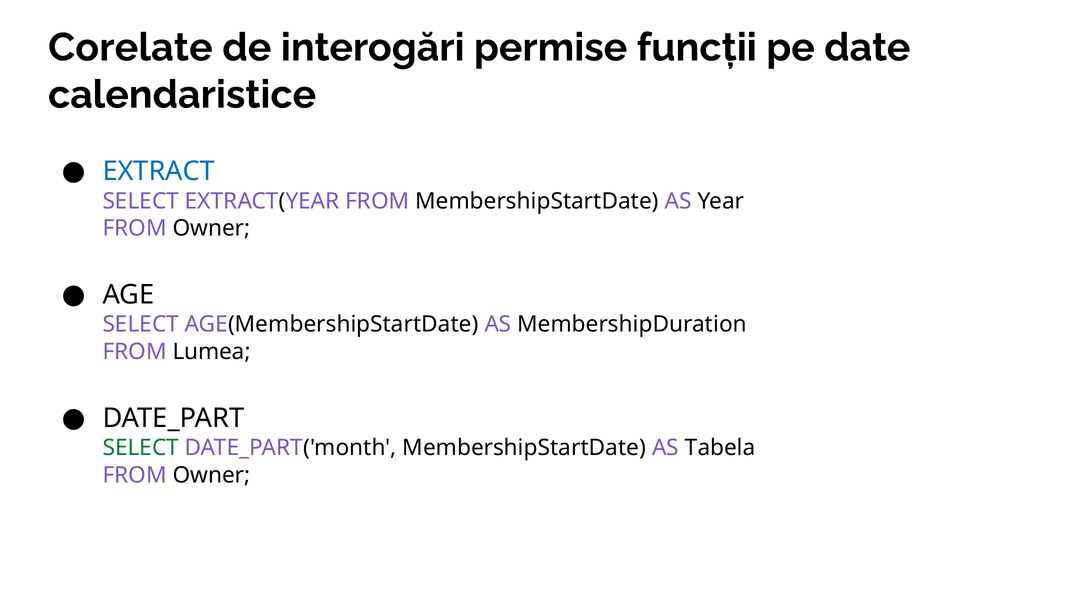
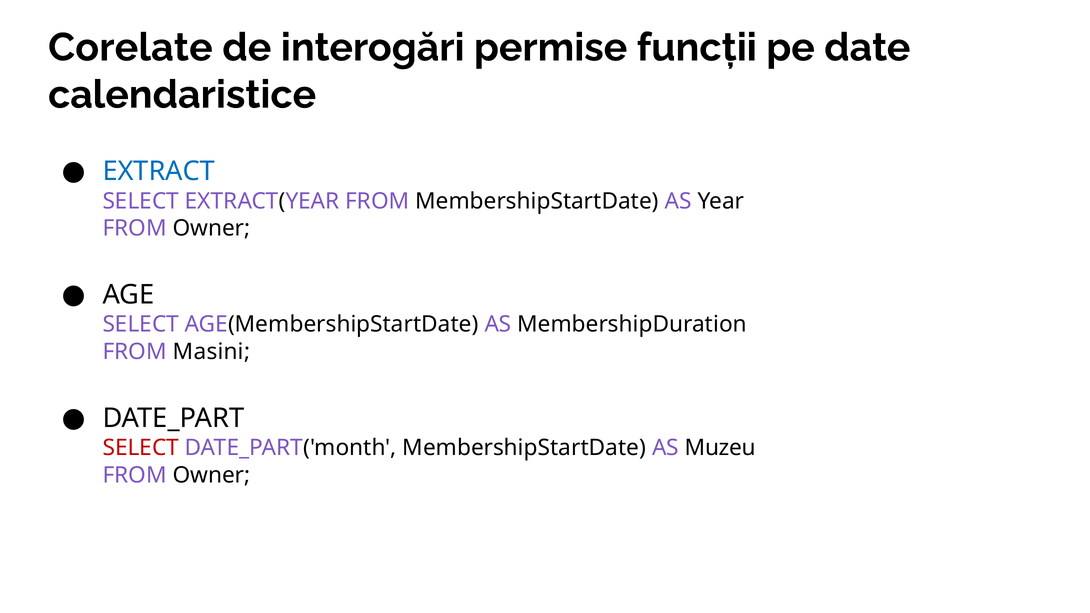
Lumea: Lumea -> Masini (211, 352)
SELECT colour: green -> red (141, 448)
Tabela: Tabela -> Muzeu (720, 448)
